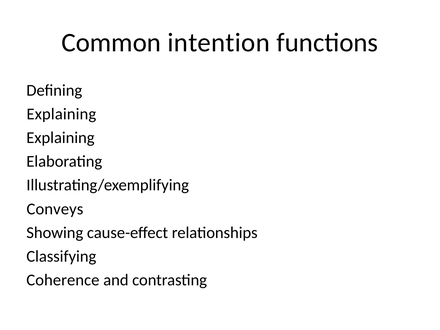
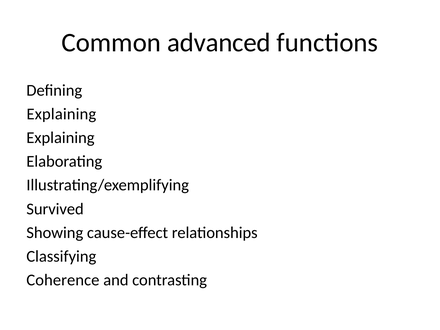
intention: intention -> advanced (219, 43)
Conveys: Conveys -> Survived (55, 209)
